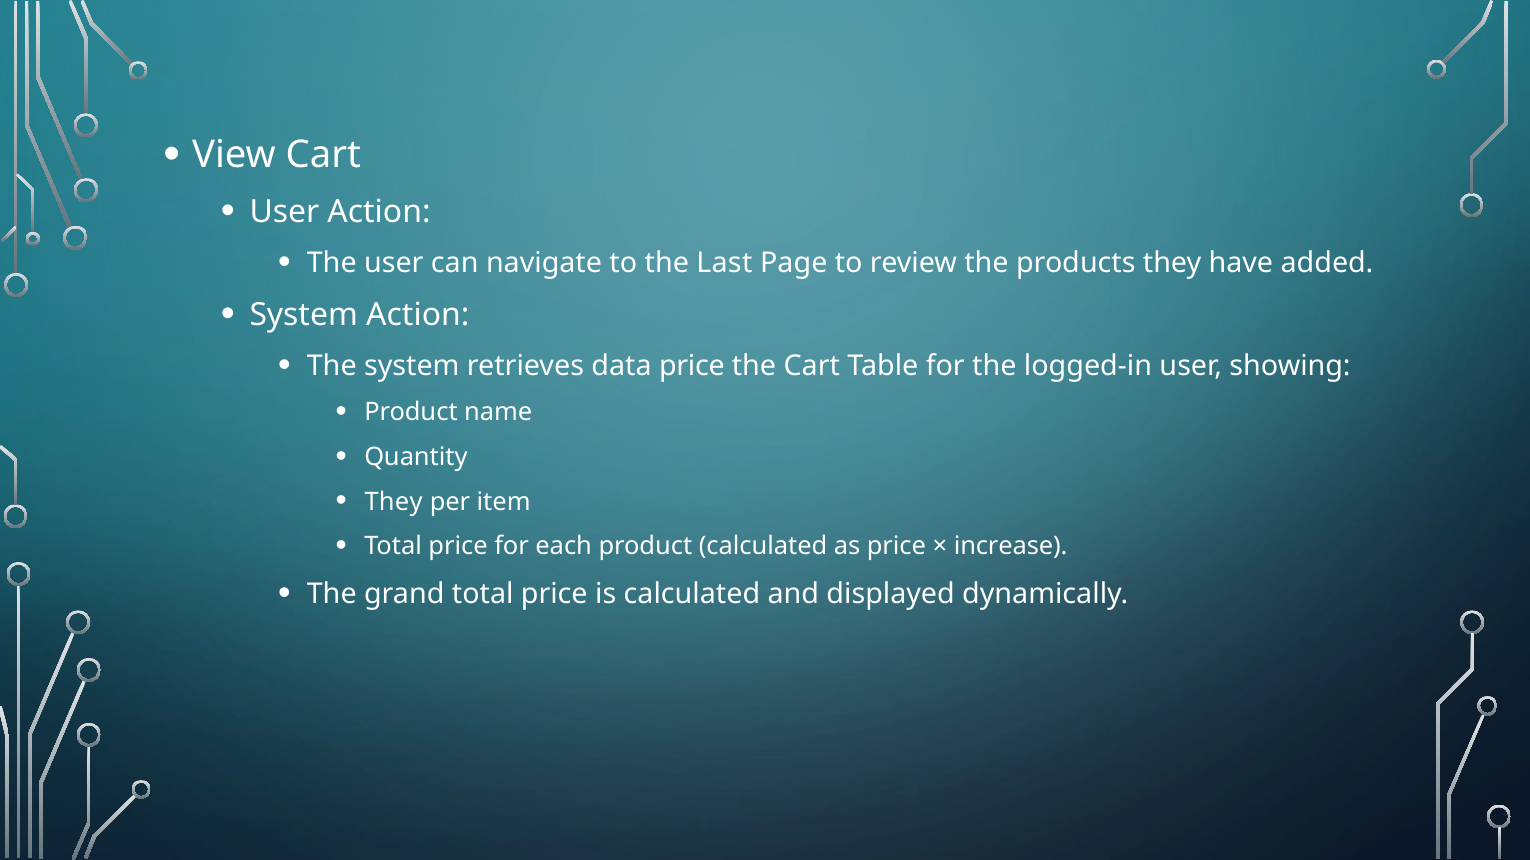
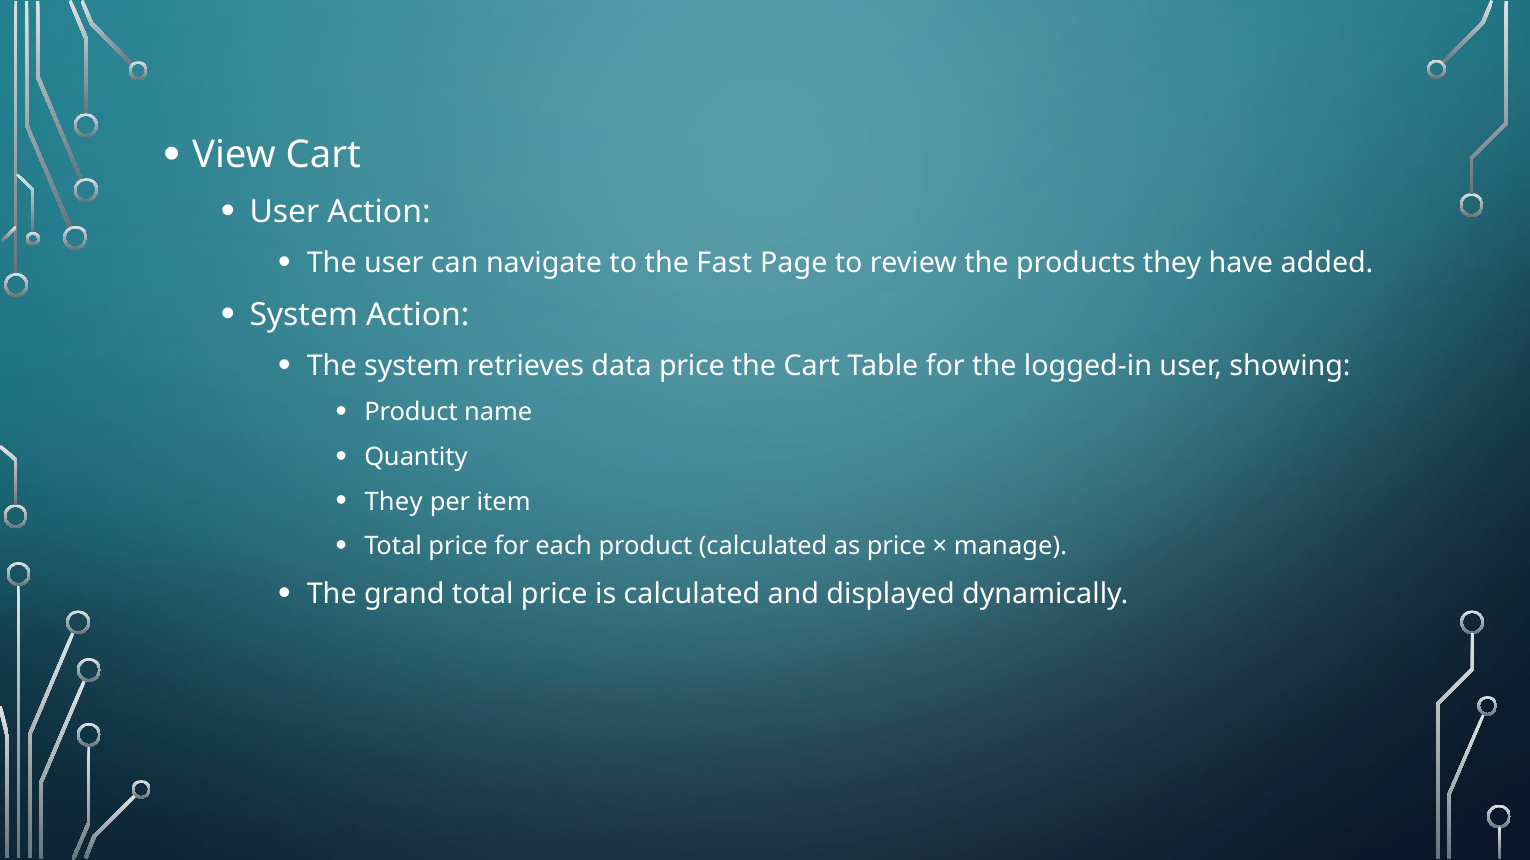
Last: Last -> Fast (724, 263)
increase: increase -> manage (1011, 547)
